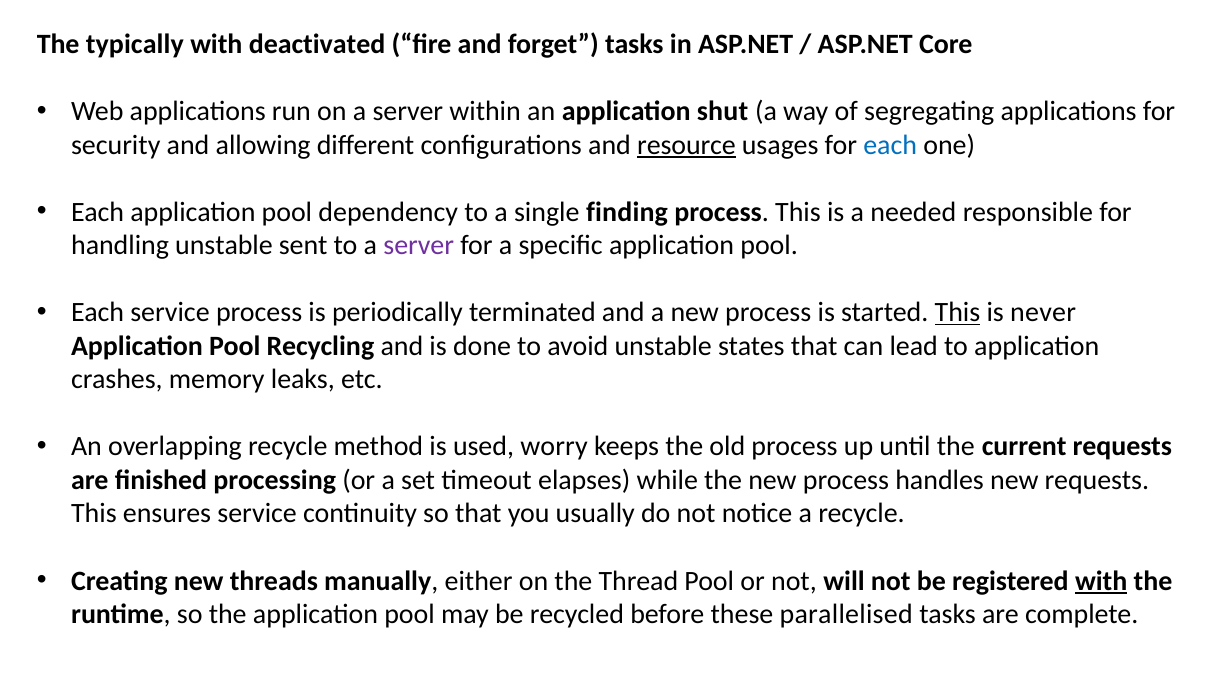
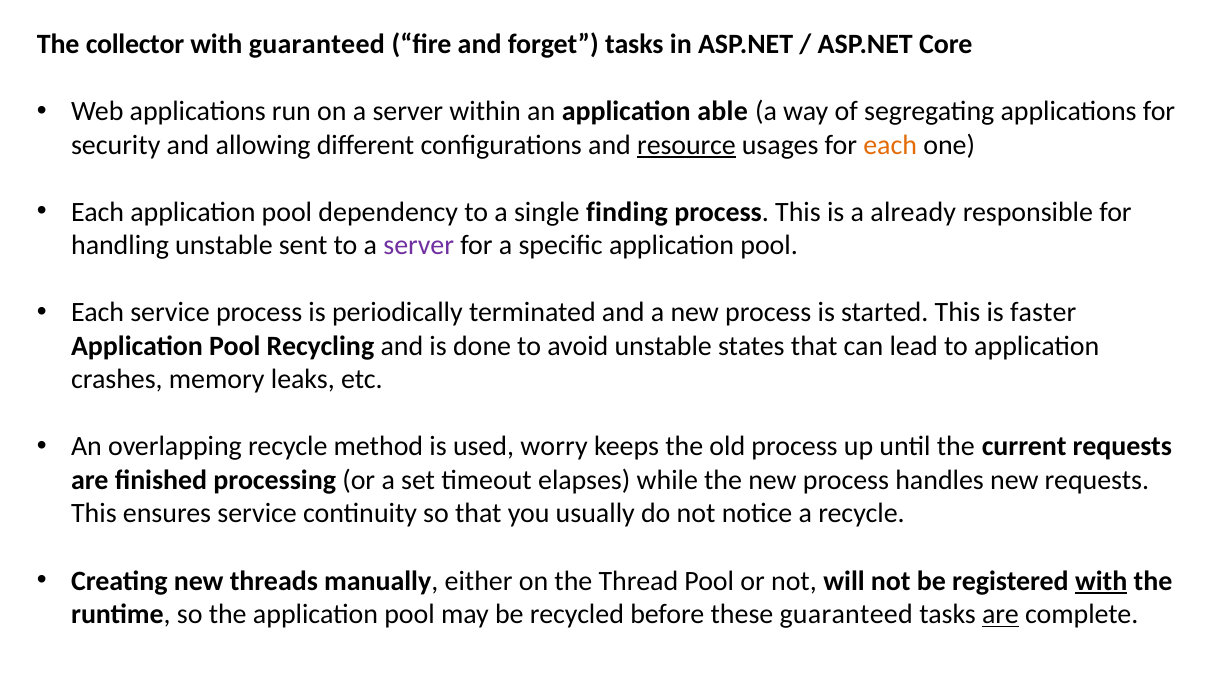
typically: typically -> collector (135, 44)
with deactivated: deactivated -> guaranteed (317, 44)
shut: shut -> able (723, 111)
each colour: blue -> orange (890, 145)
needed: needed -> already (913, 212)
This underline: present -> none (958, 313)
never: never -> faster (1043, 313)
these parallelised: parallelised -> guaranteed (846, 615)
are underline: none -> present (1000, 615)
